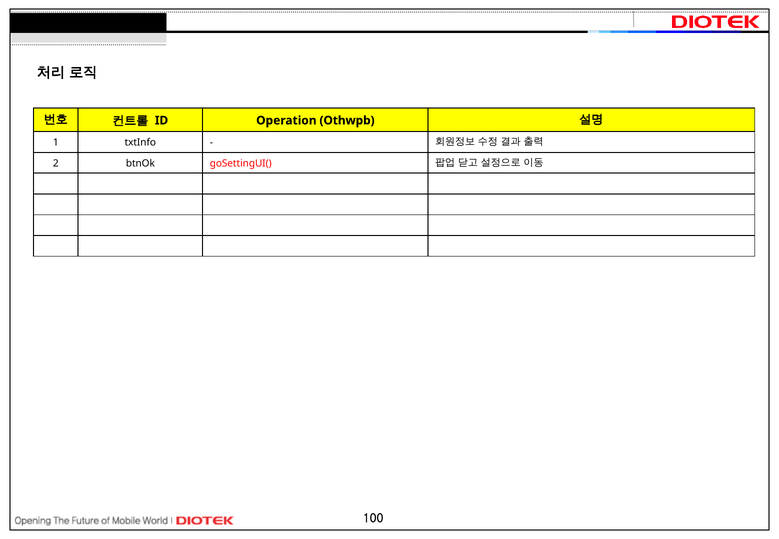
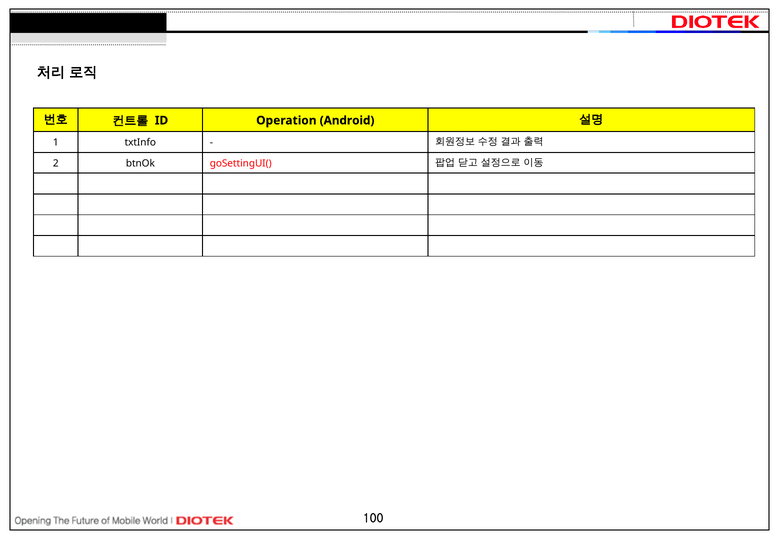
Othwpb: Othwpb -> Android (347, 121)
